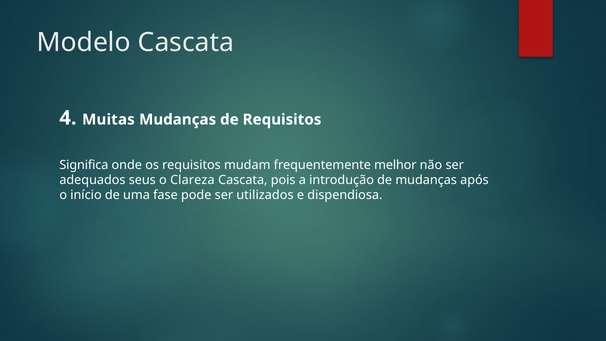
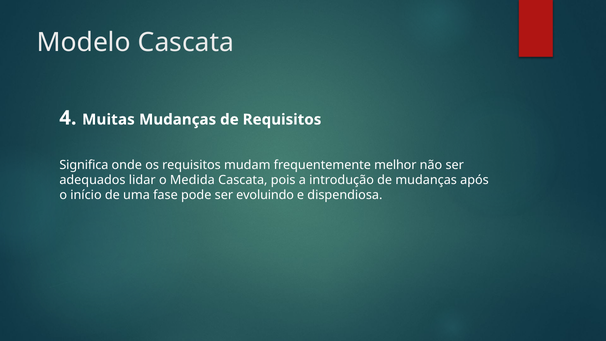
seus: seus -> lidar (142, 180)
Clareza: Clareza -> Medida (192, 180)
utilizados: utilizados -> evoluindo (265, 195)
